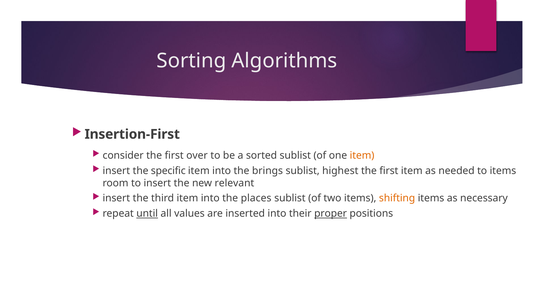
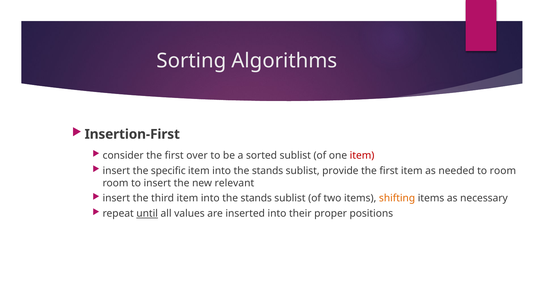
item colour: orange -> red (362, 155)
brings: brings -> stands (268, 171)
highest: highest -> provide (340, 171)
to items: items -> room (503, 171)
places: places -> stands (256, 198)
proper underline: present -> none (331, 214)
